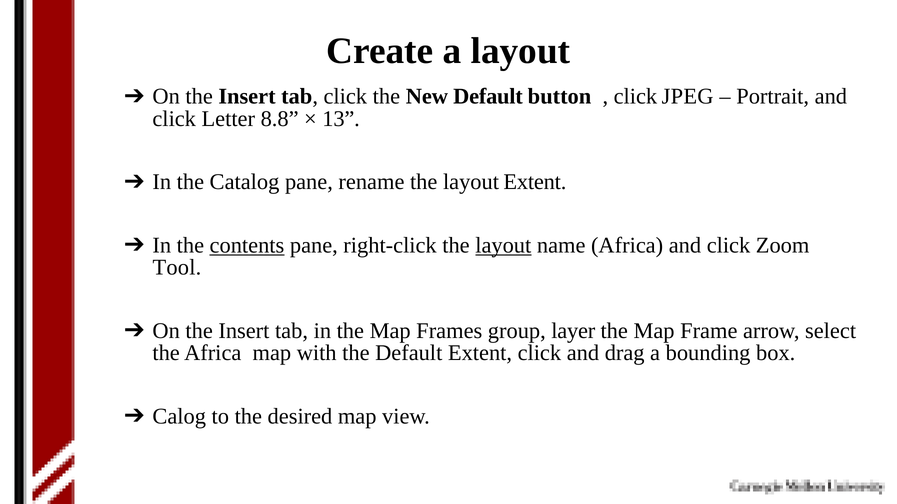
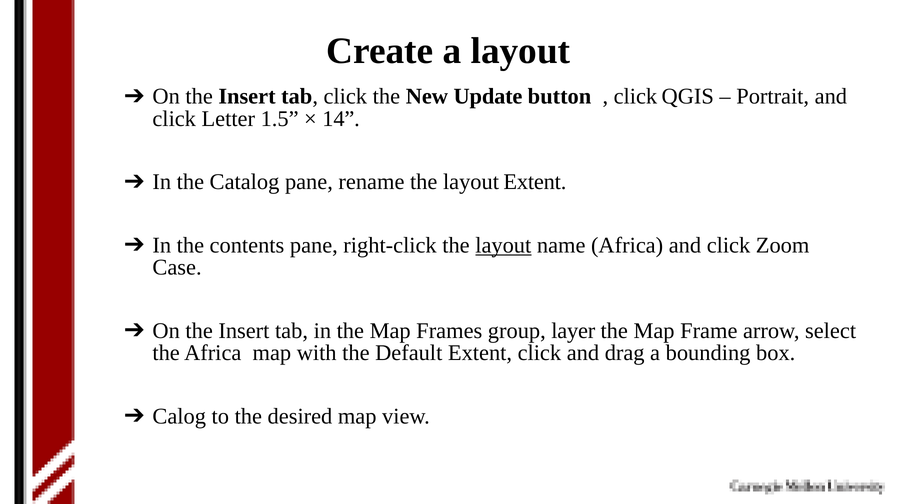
New Default: Default -> Update (488, 97)
JPEG: JPEG -> QGIS (688, 97)
8.8: 8.8 -> 1.5 (280, 119)
13: 13 -> 14 (341, 119)
contents underline: present -> none (247, 246)
Tool: Tool -> Case (177, 268)
